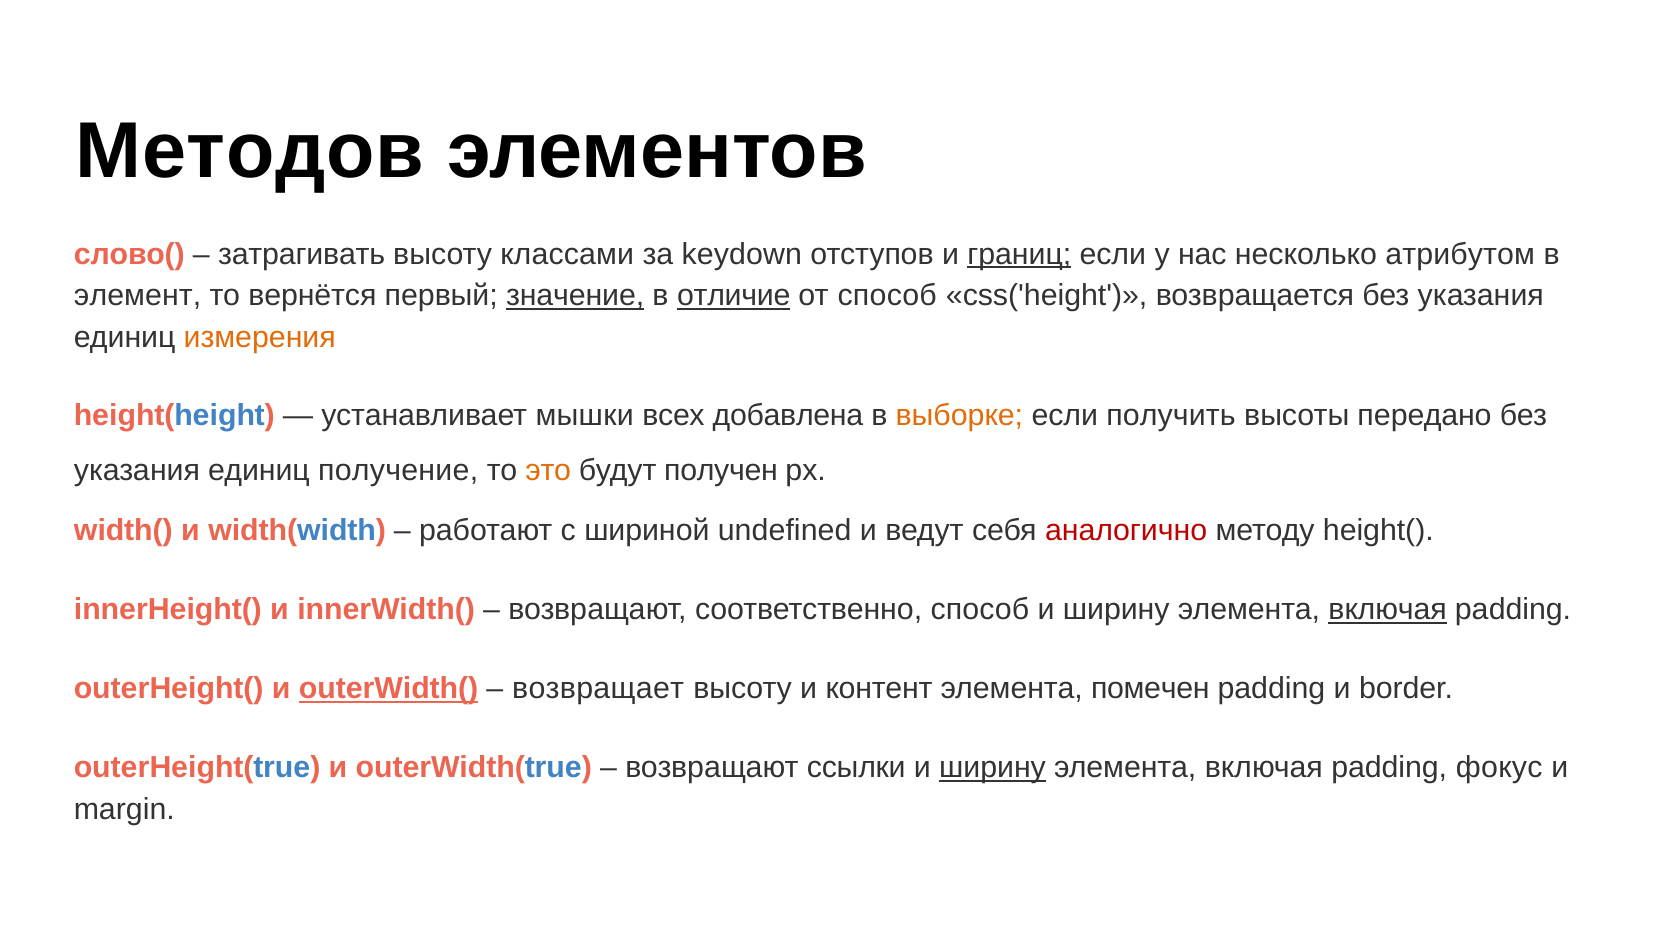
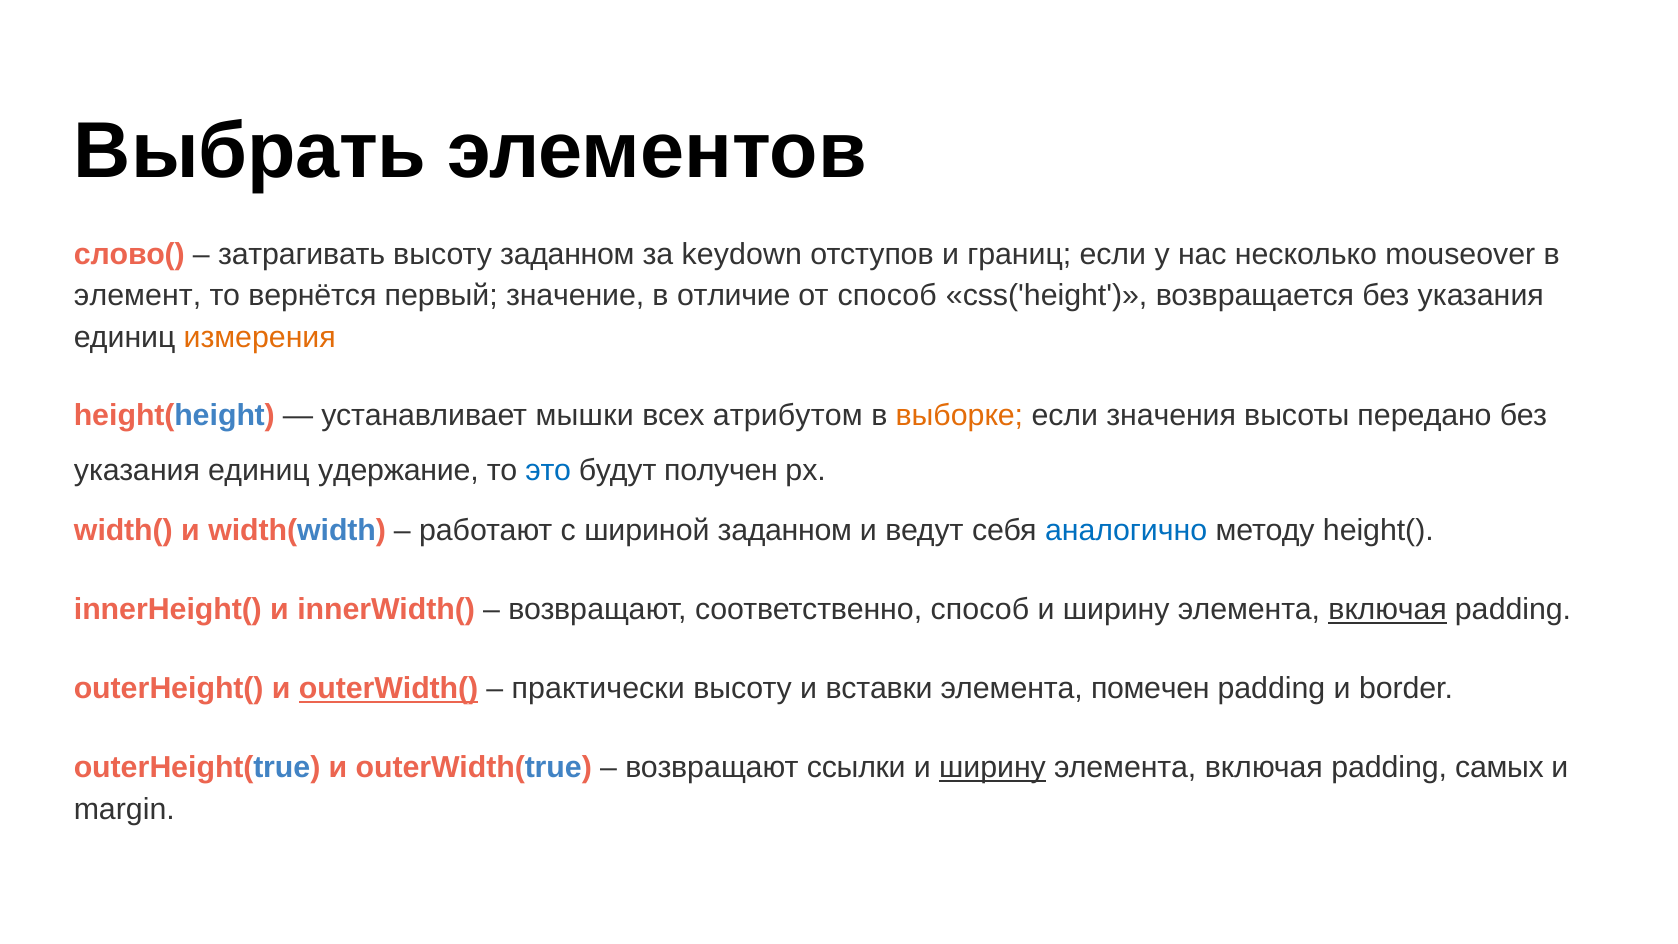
Методов: Методов -> Выбрать (250, 152)
высоту классами: классами -> заданном (567, 254)
границ underline: present -> none (1019, 254)
атрибутом: атрибутом -> mouseover (1460, 254)
значение underline: present -> none (575, 296)
отличие underline: present -> none (734, 296)
добавлена: добавлена -> атрибутом (788, 416)
получить: получить -> значения (1171, 416)
получение: получение -> удержание (398, 470)
это colour: orange -> blue (548, 470)
шириной undefined: undefined -> заданном (785, 531)
аналогично colour: red -> blue (1126, 531)
возвращает: возвращает -> практически (598, 689)
контент: контент -> вставки (879, 689)
фокус: фокус -> самых (1499, 768)
